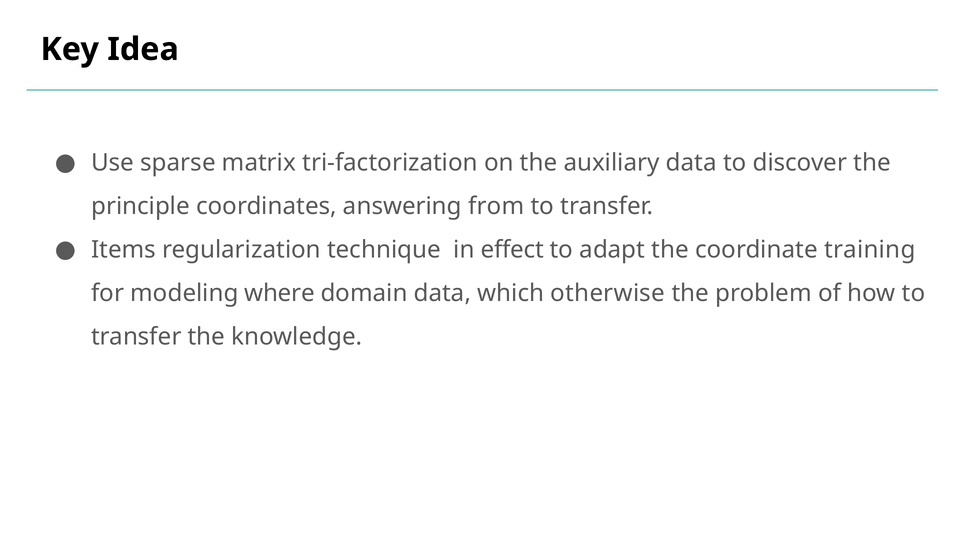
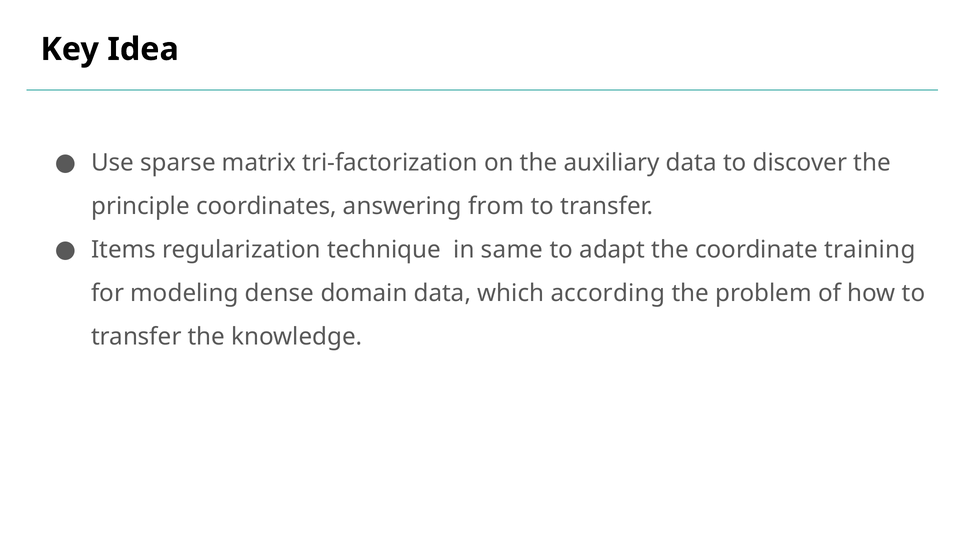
effect: effect -> same (512, 250)
where: where -> dense (279, 293)
otherwise: otherwise -> according (608, 293)
